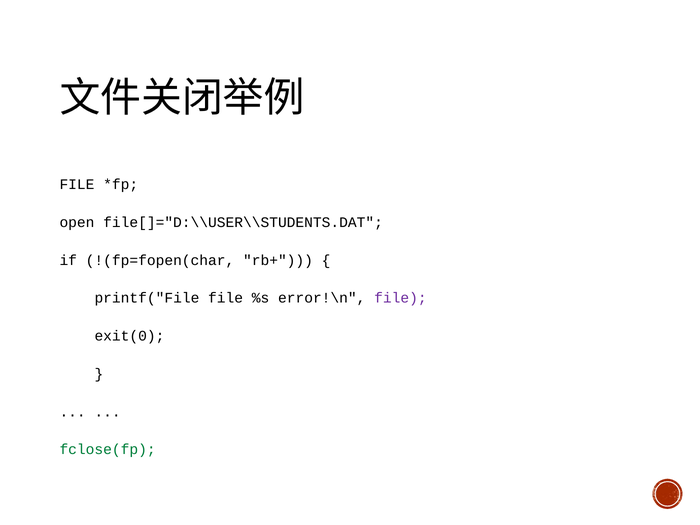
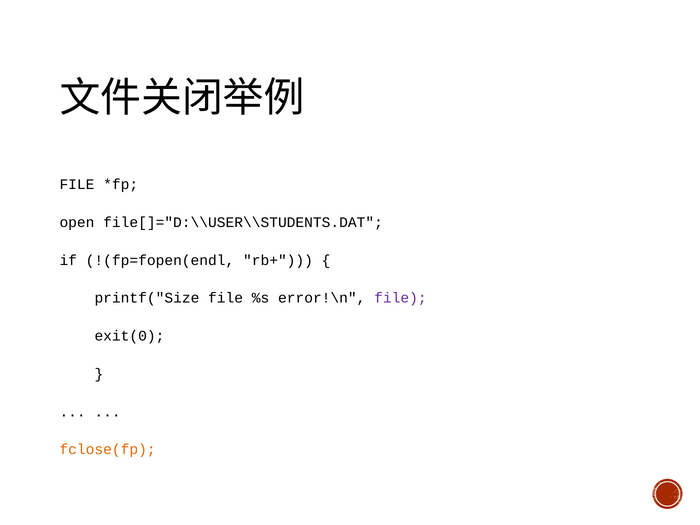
!(fp=fopen(char: !(fp=fopen(char -> !(fp=fopen(endl (160, 260)
printf("File: printf("File -> printf("Size (147, 298)
fclose(fp colour: green -> orange (108, 450)
